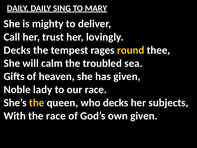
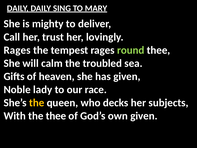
Decks: Decks -> Rages (17, 50)
round colour: yellow -> light green (131, 50)
the race: race -> thee (56, 116)
